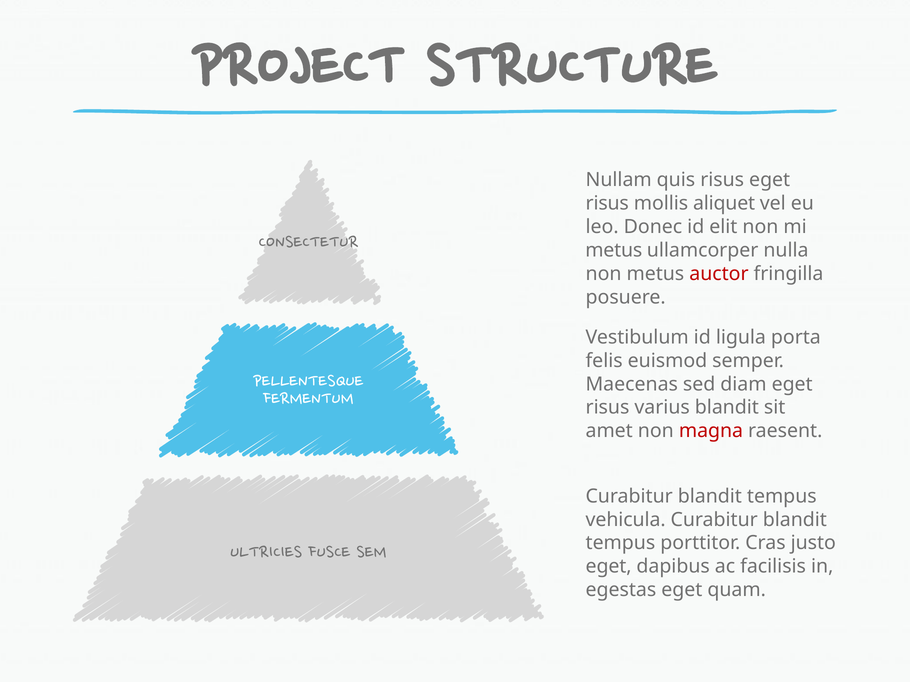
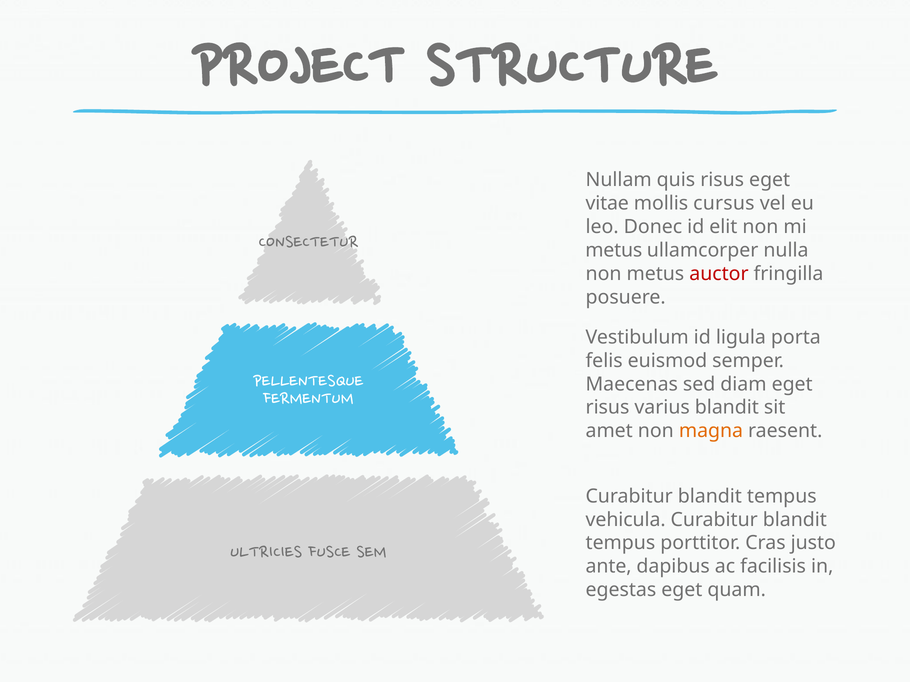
risus: risus -> vitae (607, 204)
aliquet: aliquet -> cursus (724, 204)
magna colour: red -> orange (711, 431)
eget: eget -> ante (609, 567)
